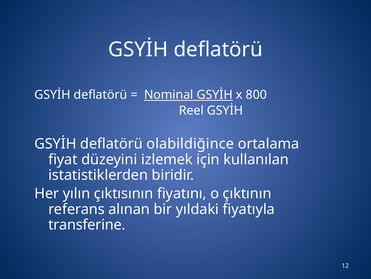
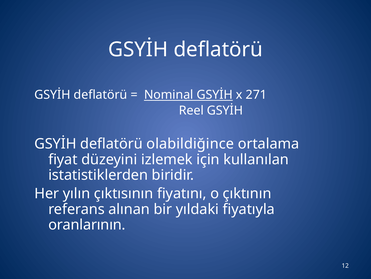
800: 800 -> 271 (256, 95)
transferine: transferine -> oranlarının (87, 224)
